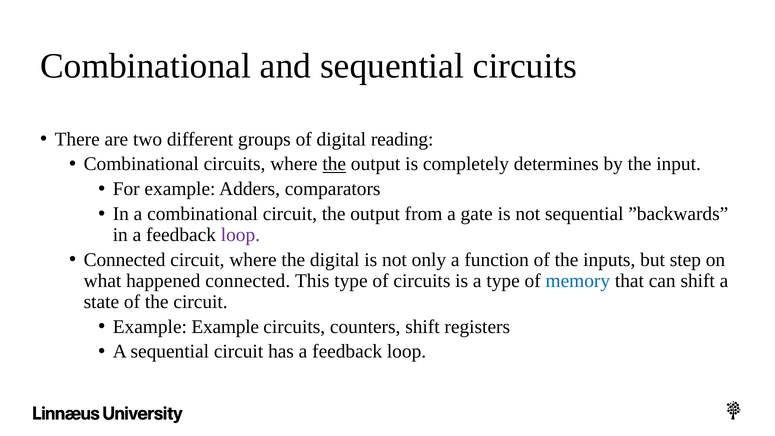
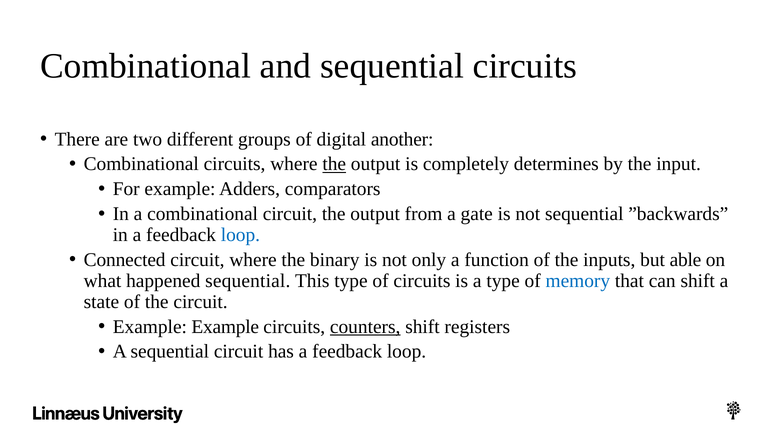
reading: reading -> another (402, 139)
loop colour: purple -> blue (240, 235)
the digital: digital -> binary (335, 260)
step: step -> able (685, 260)
happened connected: connected -> sequential (248, 281)
counters underline: none -> present (365, 327)
